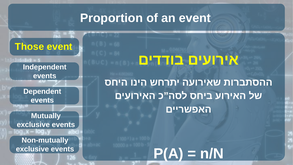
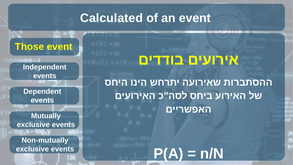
Proportion: Proportion -> Calculated (111, 18)
